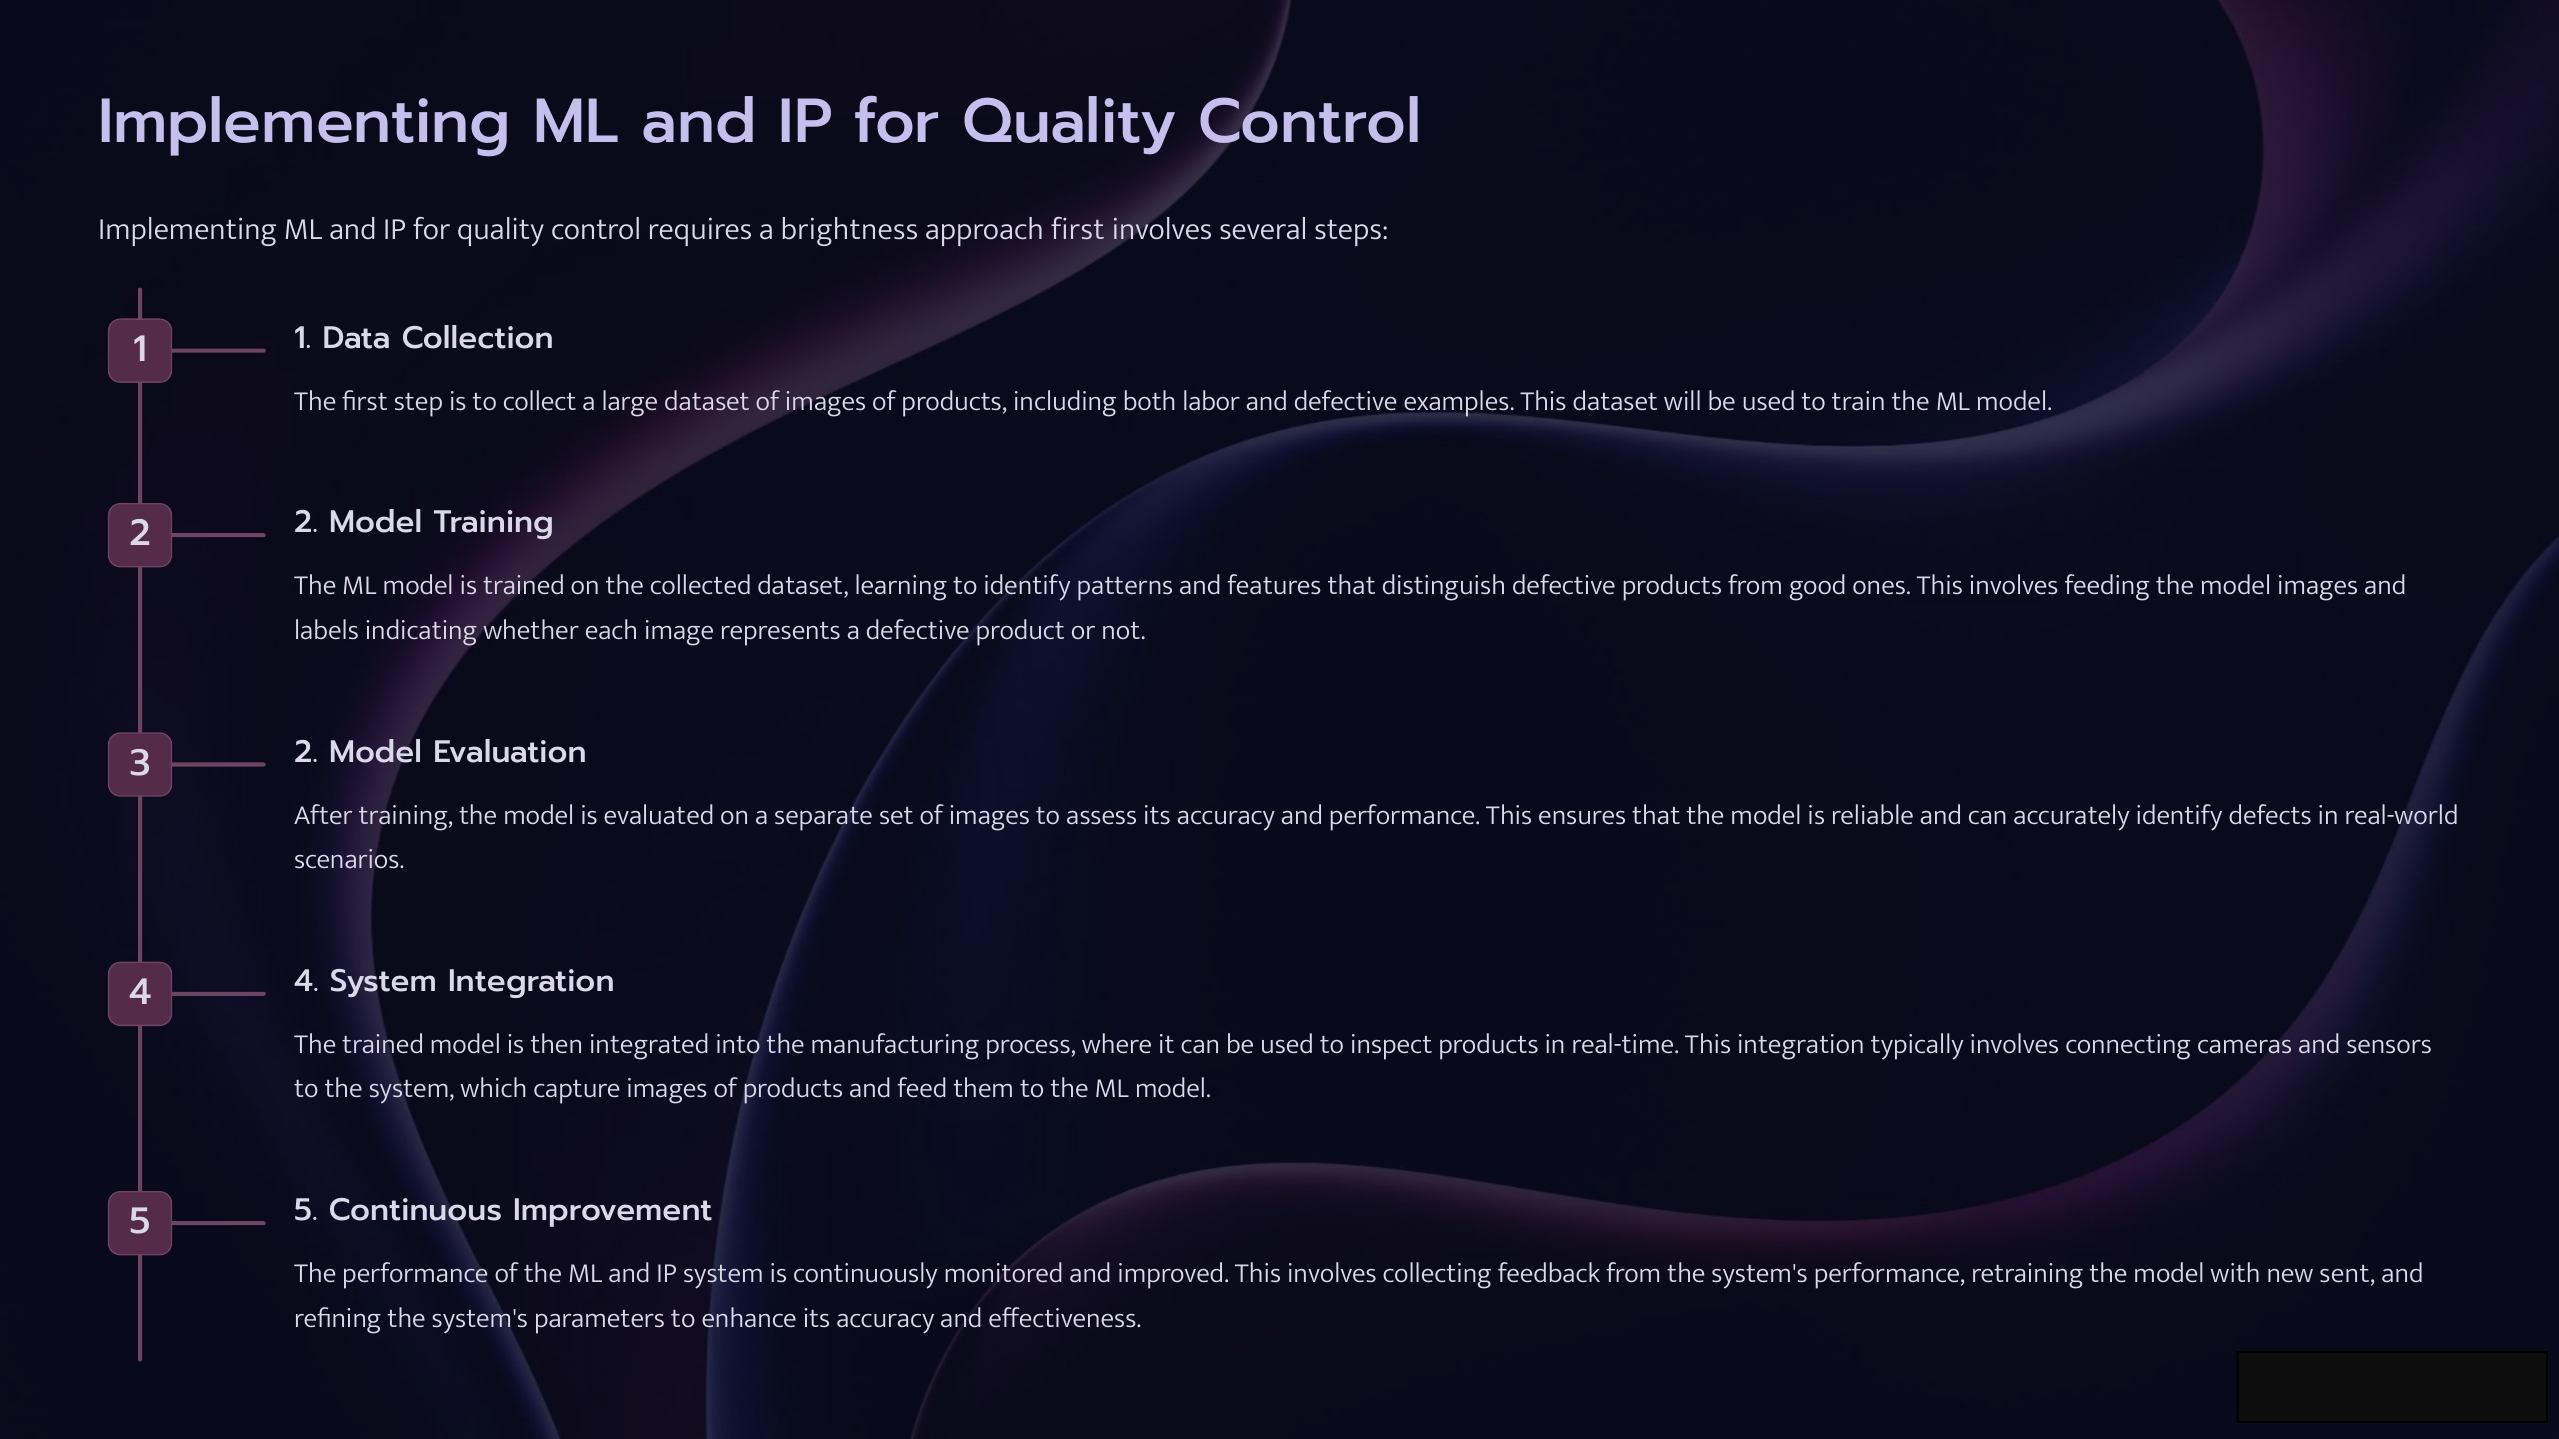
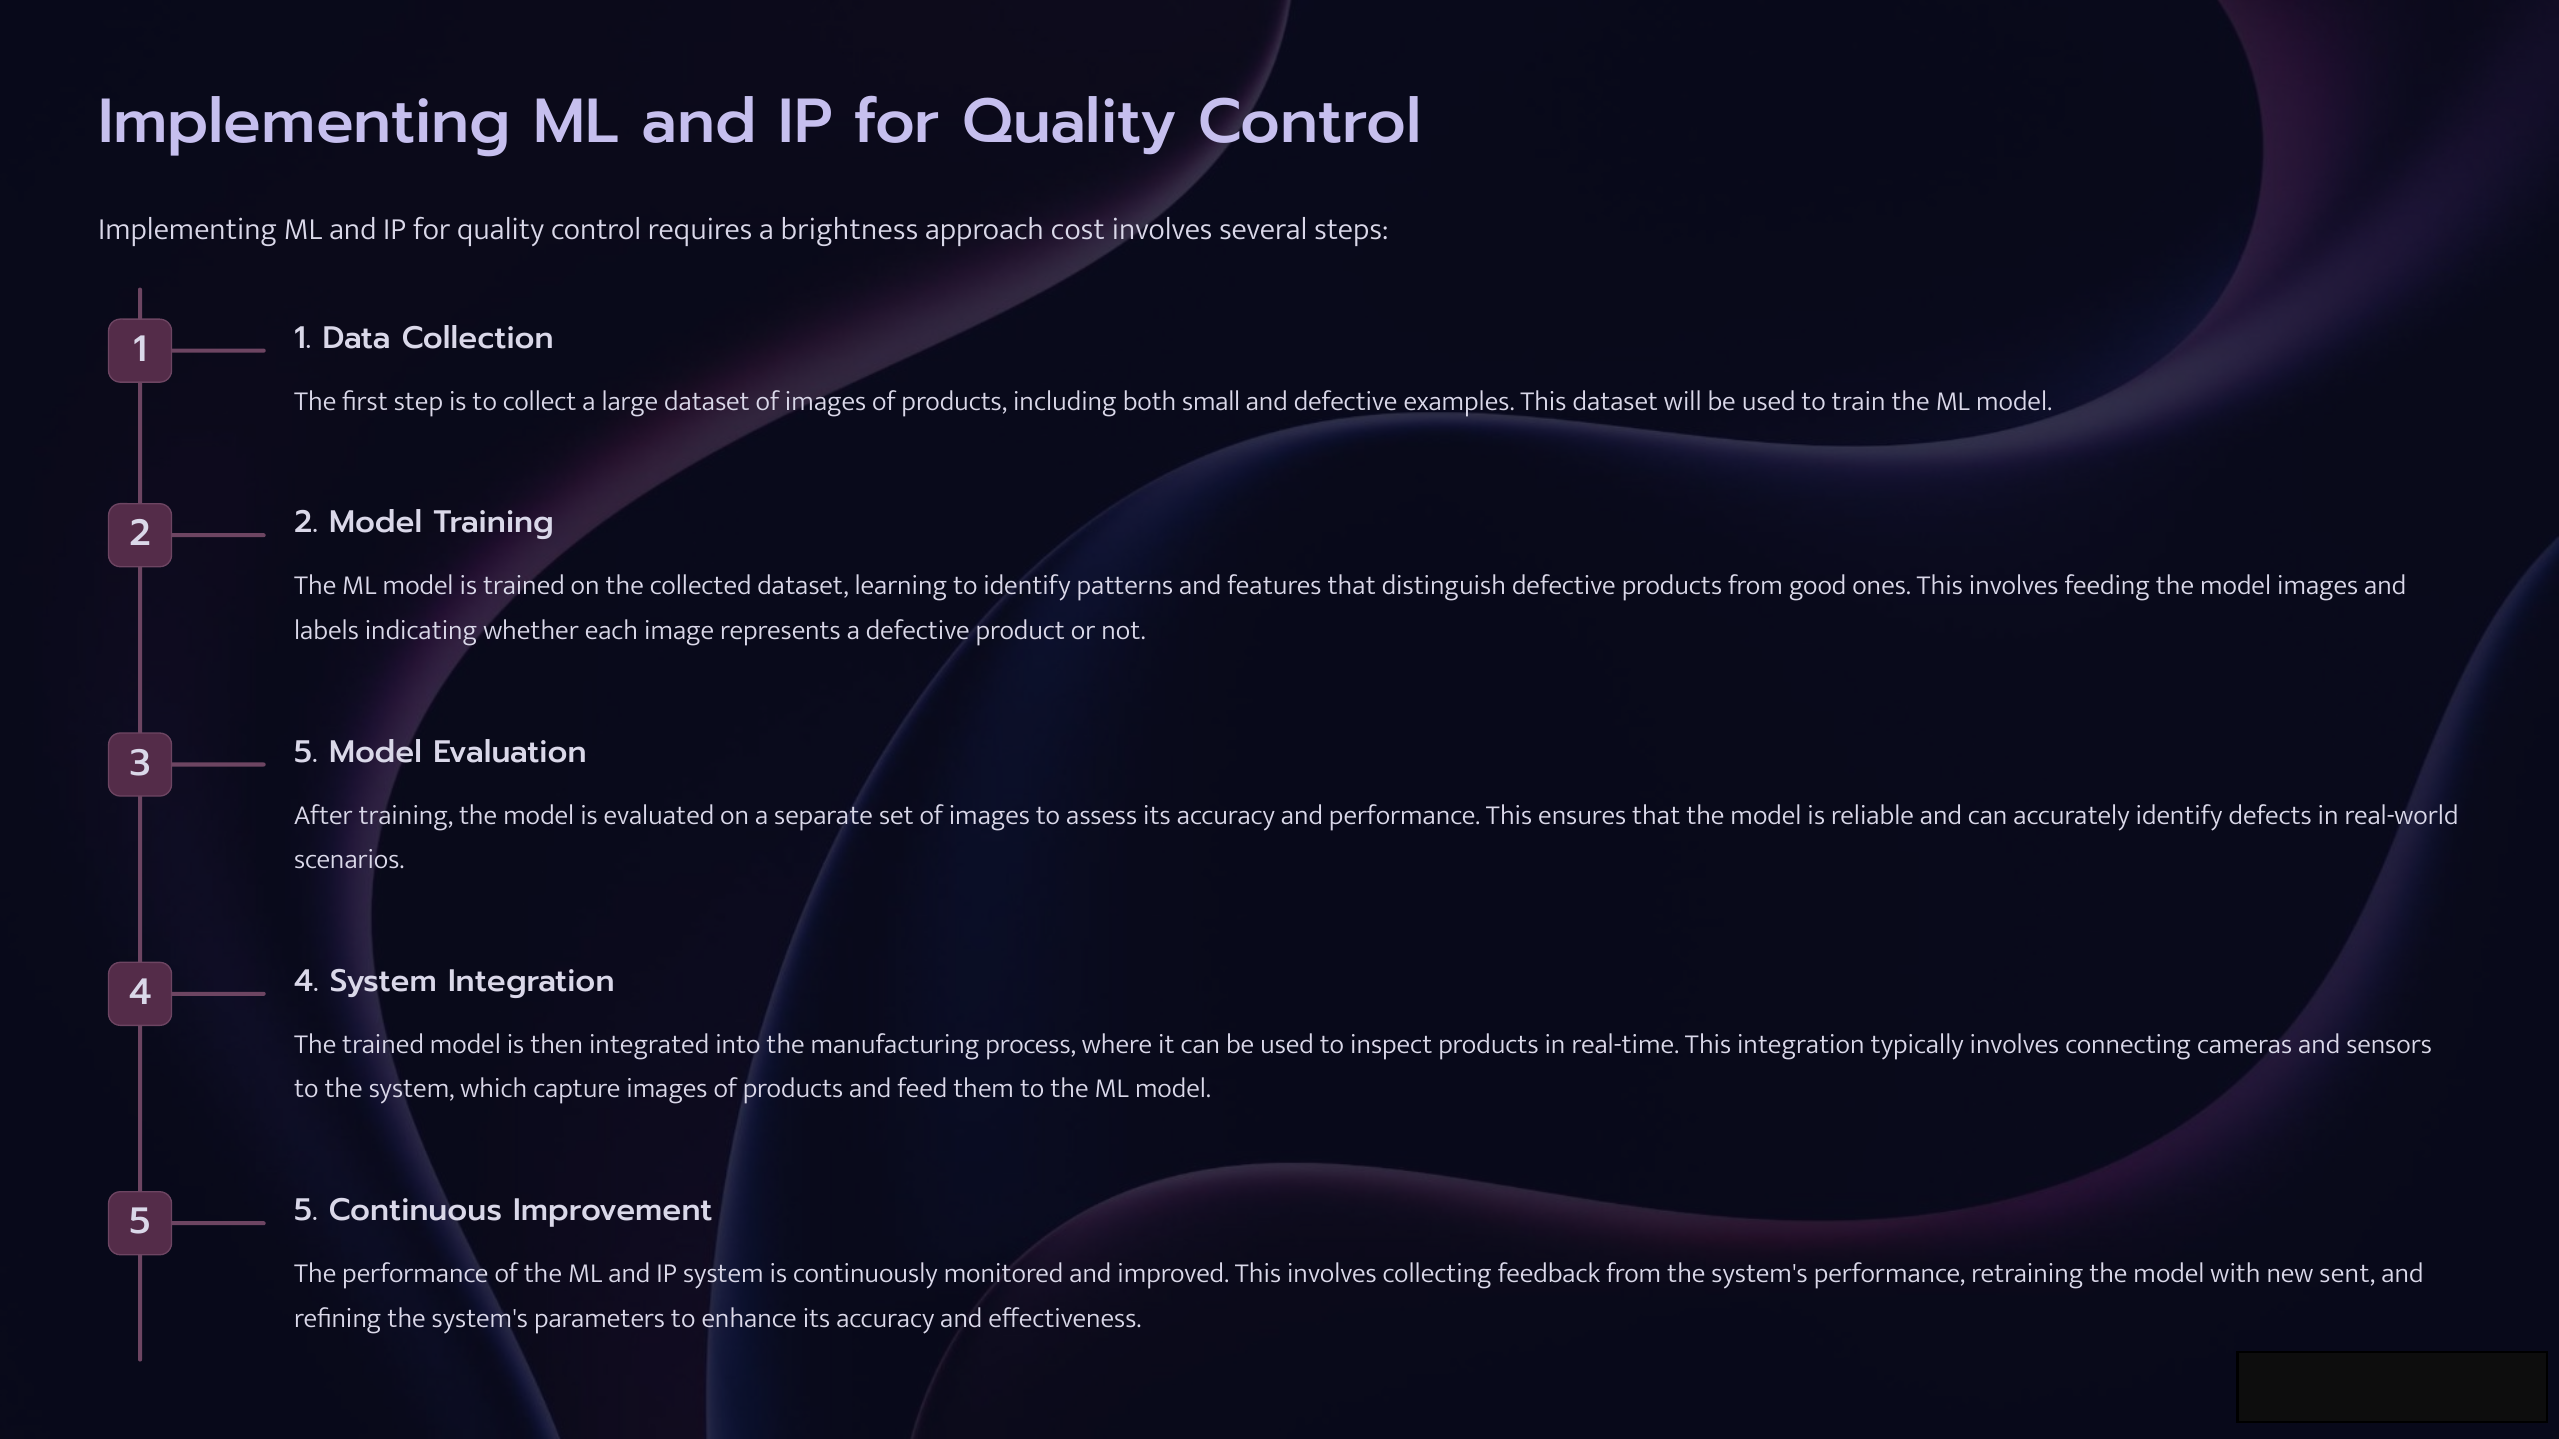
approach first: first -> cost (1078, 229)
labor: labor -> small (1211, 401)
3 2: 2 -> 5 (306, 752)
